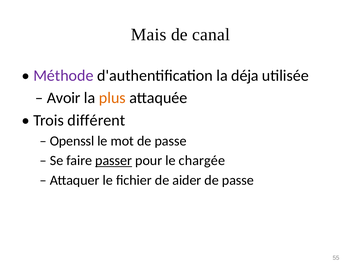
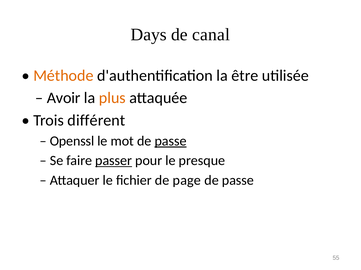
Mais: Mais -> Days (149, 35)
Méthode colour: purple -> orange (63, 76)
déja: déja -> être (245, 76)
passe underline: none -> present (171, 141)
chargée: chargée -> presque (202, 161)
aider: aider -> page (187, 181)
